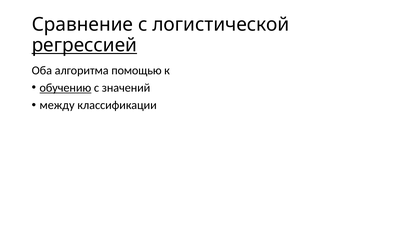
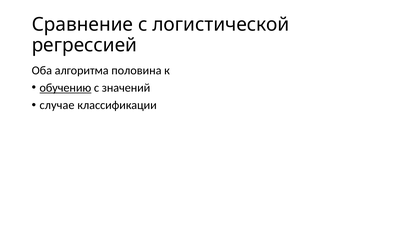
регрессией underline: present -> none (84, 45)
помощью: помощью -> половина (136, 70)
между: между -> случае (57, 105)
